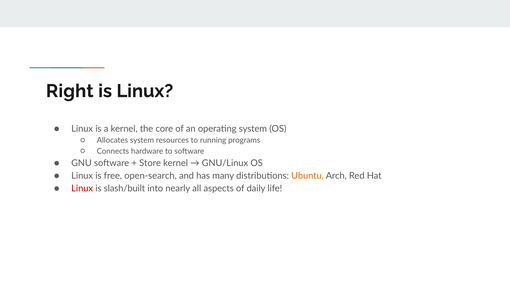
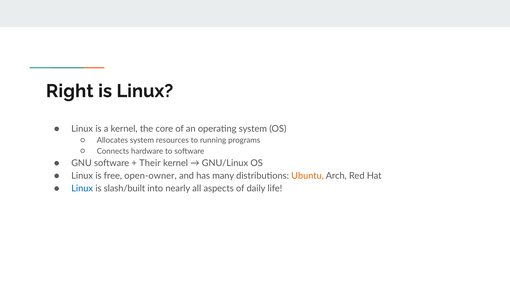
Store: Store -> Their (150, 163)
open-search: open-search -> open-owner (150, 176)
Linux colour: red -> blue (82, 188)
